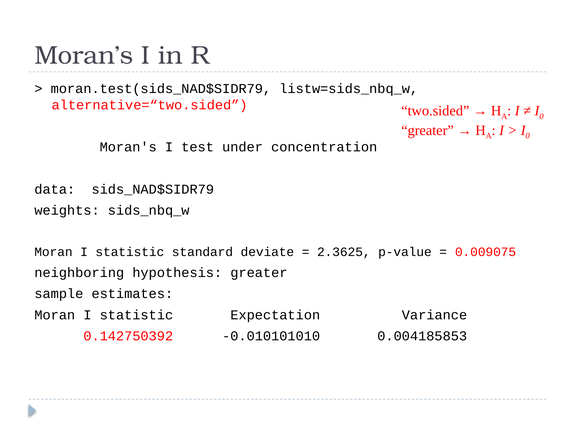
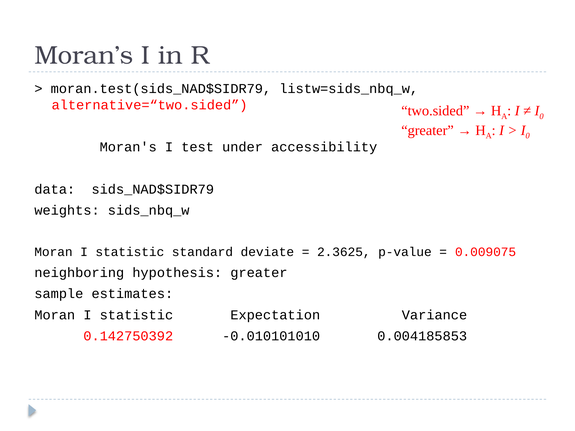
concentration: concentration -> accessibility (324, 147)
